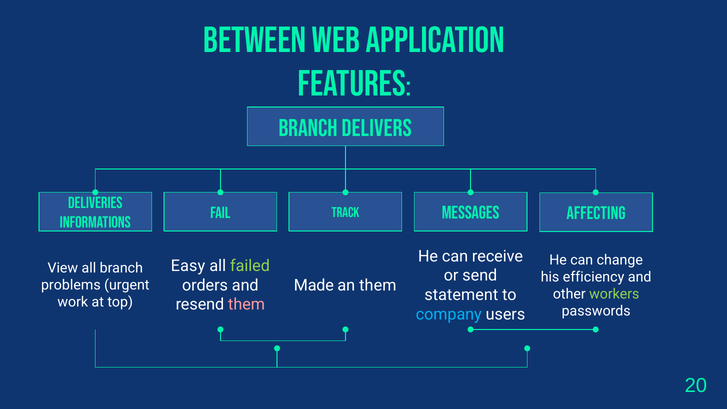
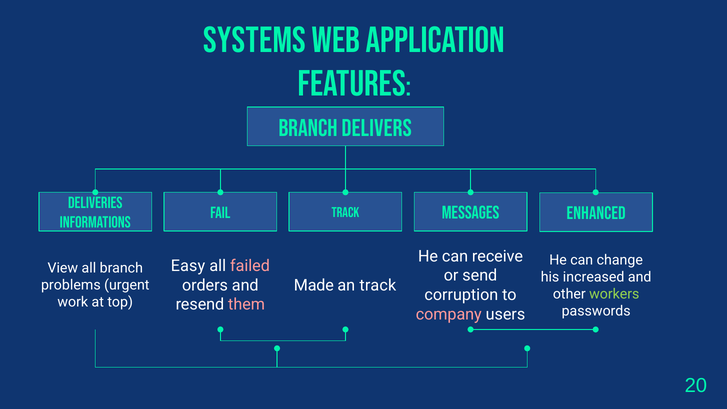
BETWEEN: BETWEEN -> SYSTEMS (255, 40)
Affecting: Affecting -> Enhanced (596, 213)
failed colour: light green -> pink (250, 266)
efficiency: efficiency -> increased (594, 277)
an them: them -> track (378, 285)
statement: statement -> corruption (461, 295)
company colour: light blue -> pink (449, 314)
